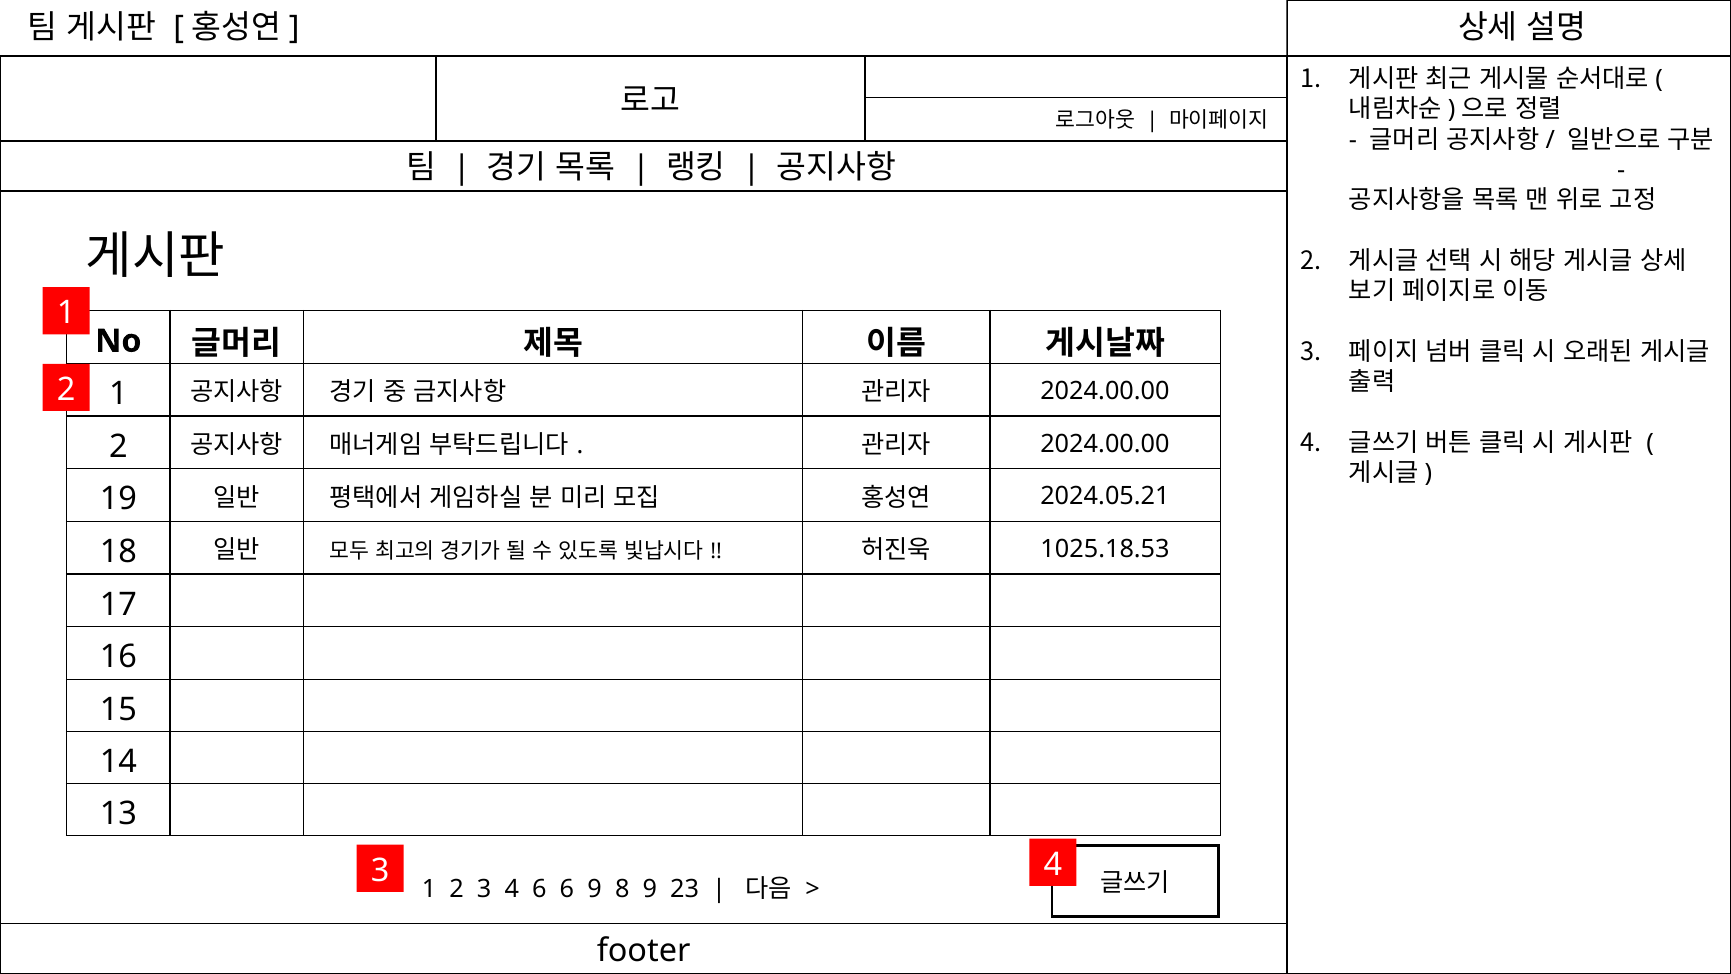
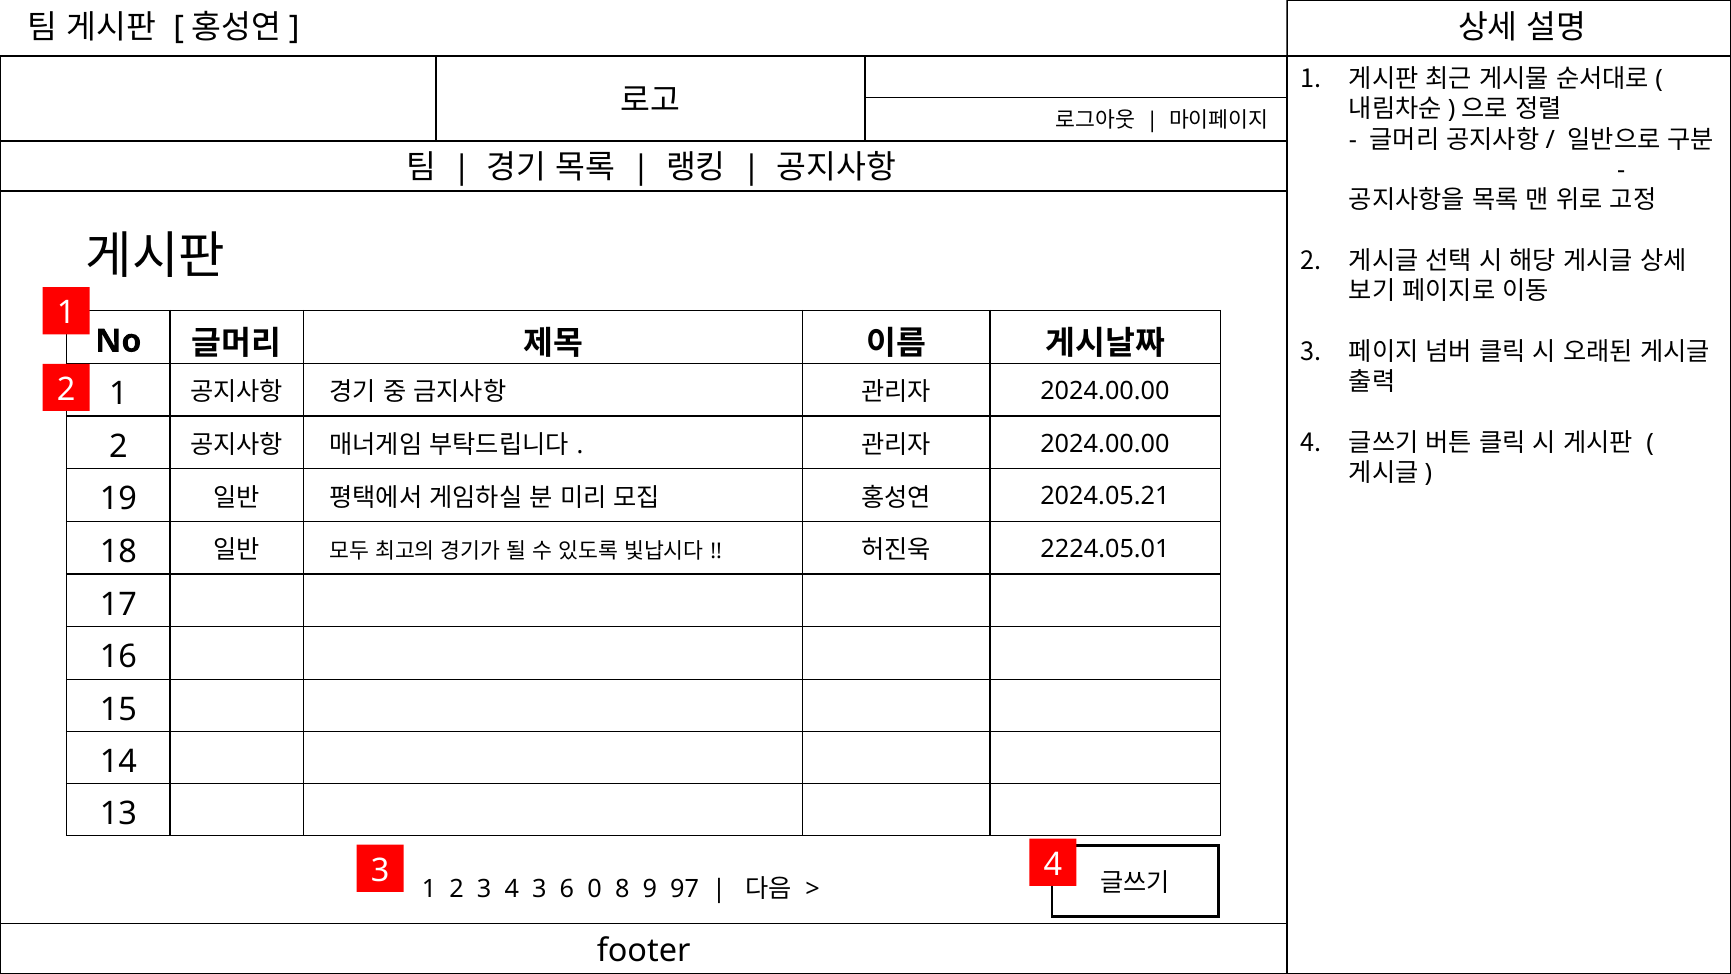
1025.18.53: 1025.18.53 -> 2224.05.01 (1105, 549)
3 4 6: 6 -> 3 (539, 889)
6 9: 9 -> 0 (595, 889)
23: 23 -> 97 (685, 889)
